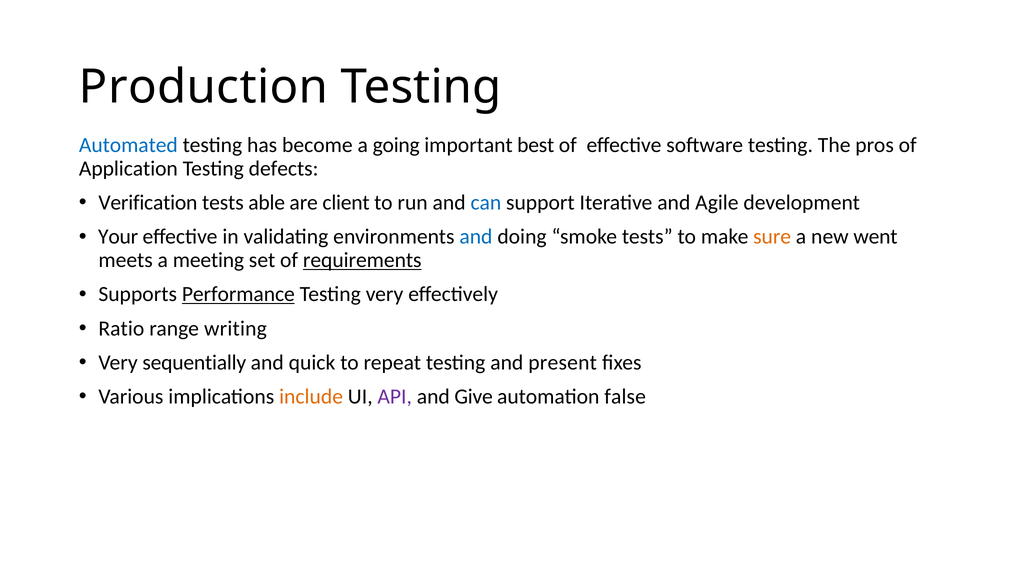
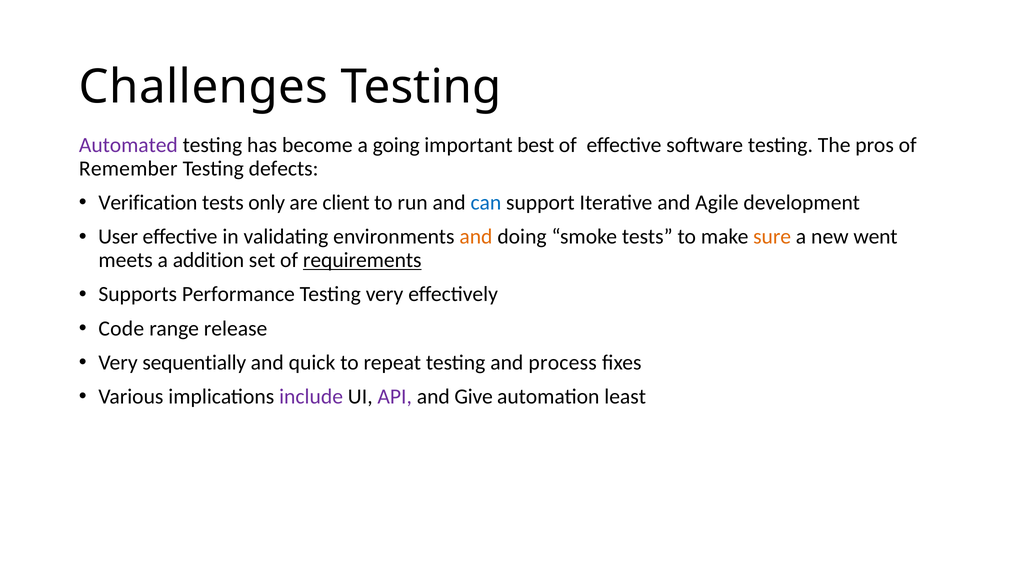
Production: Production -> Challenges (204, 87)
Automated colour: blue -> purple (128, 145)
Application: Application -> Remember (128, 168)
able: able -> only (267, 203)
Your: Your -> User (118, 237)
and colour: blue -> orange (476, 237)
meeting: meeting -> addition (209, 260)
Performance underline: present -> none (238, 294)
Ratio: Ratio -> Code (121, 328)
writing: writing -> release (236, 328)
present: present -> process (563, 362)
include colour: orange -> purple (311, 397)
false: false -> least (625, 397)
